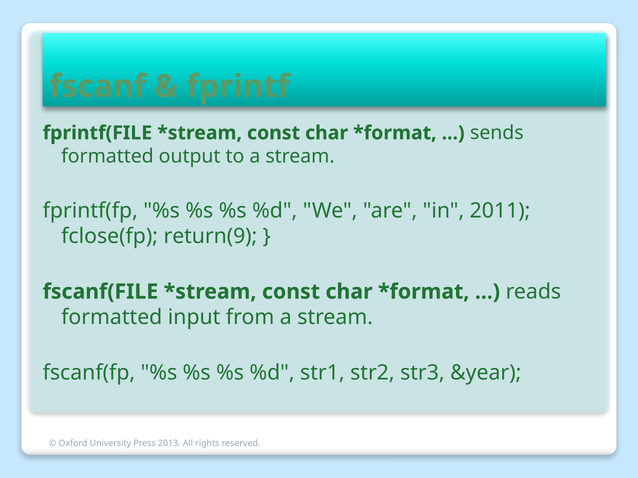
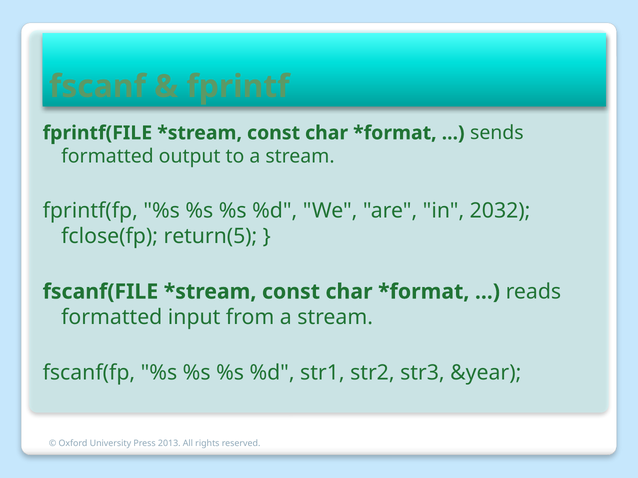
2011: 2011 -> 2032 (500, 211)
return(9: return(9 -> return(5 (210, 236)
